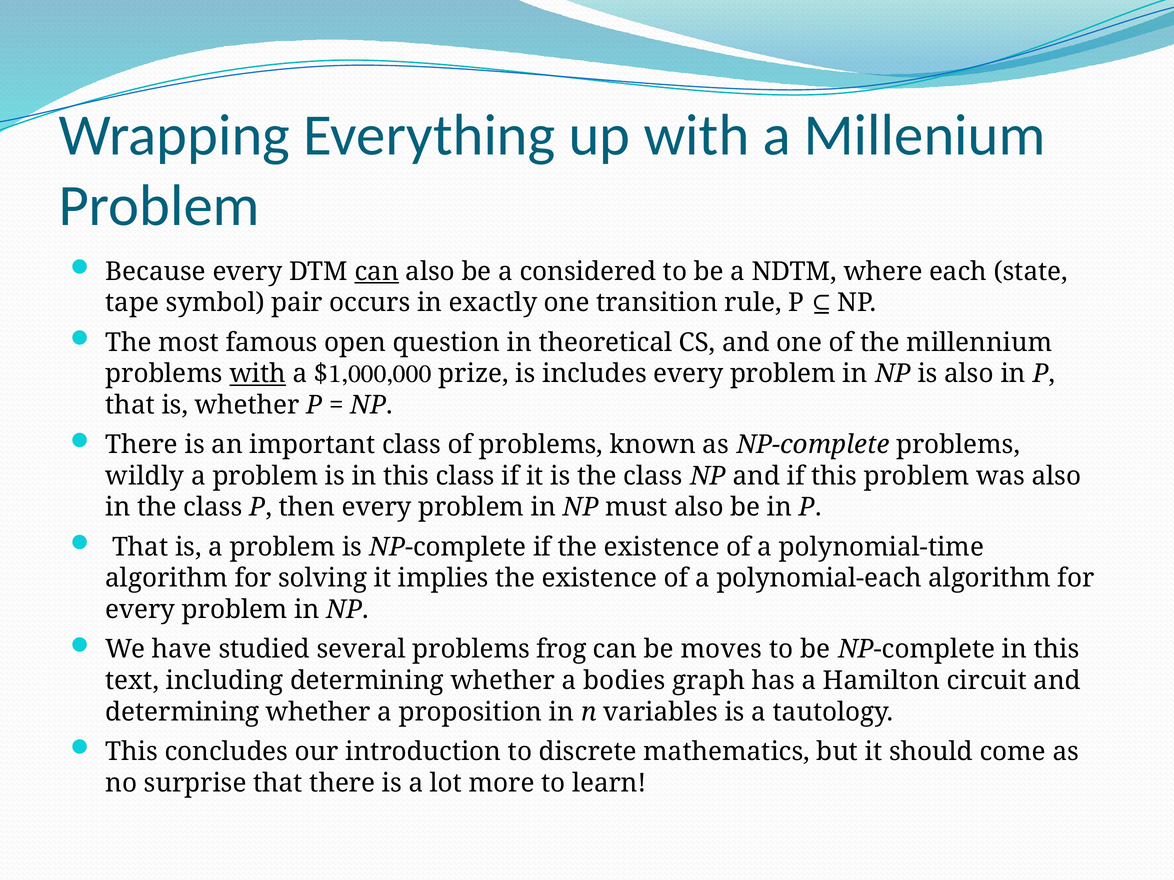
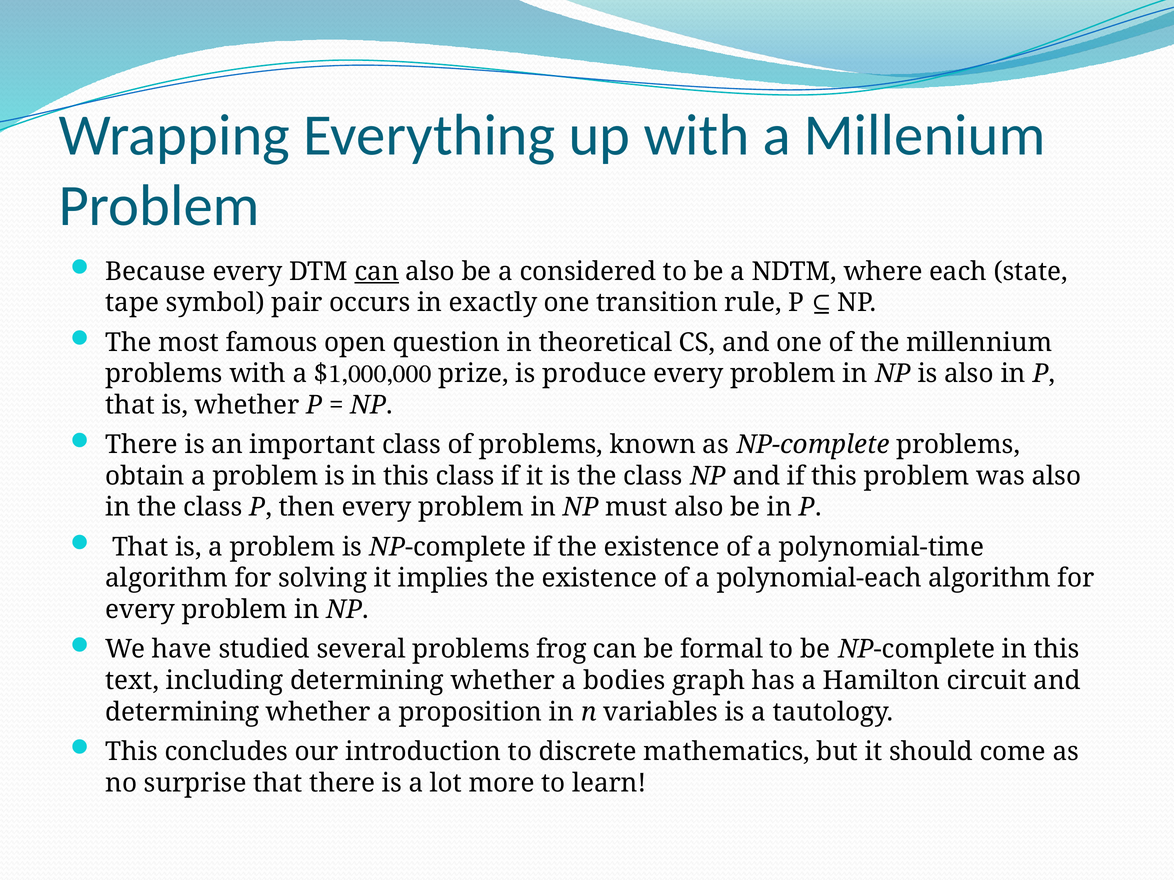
with underline: present -> none (258, 374)
includes: includes -> produce (594, 374)
wildly: wildly -> obtain (145, 476)
moves: moves -> formal (722, 650)
